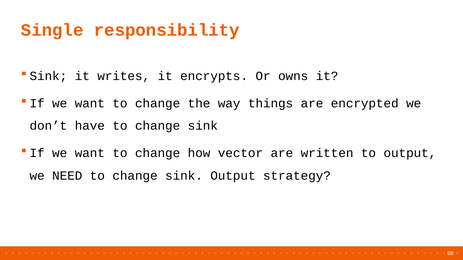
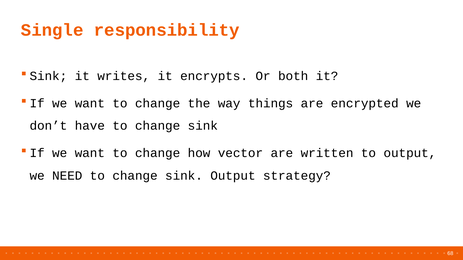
owns: owns -> both (293, 76)
